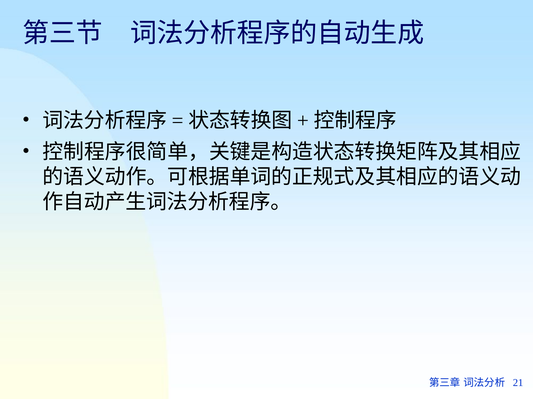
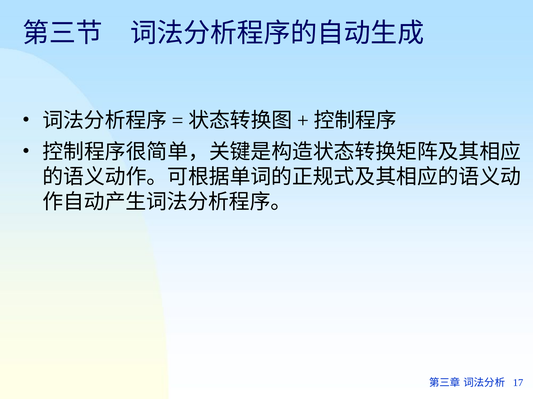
21: 21 -> 17 (518, 382)
